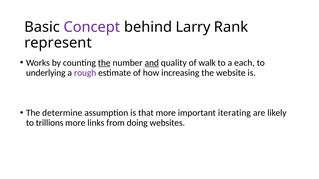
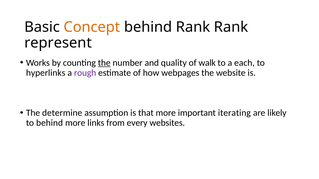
Concept colour: purple -> orange (92, 27)
behind Larry: Larry -> Rank (193, 27)
and underline: present -> none (152, 63)
underlying: underlying -> hyperlinks (46, 73)
increasing: increasing -> webpages (180, 73)
to trillions: trillions -> behind (50, 123)
doing: doing -> every (137, 123)
